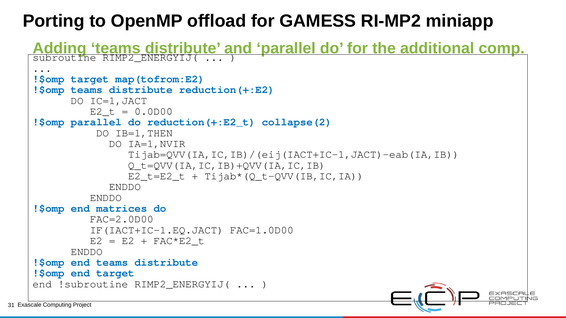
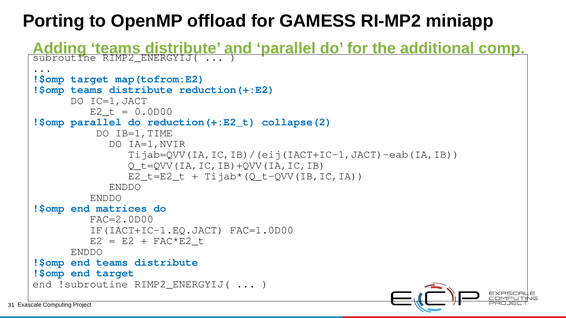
IB=1,THEN: IB=1,THEN -> IB=1,TIME (144, 133)
